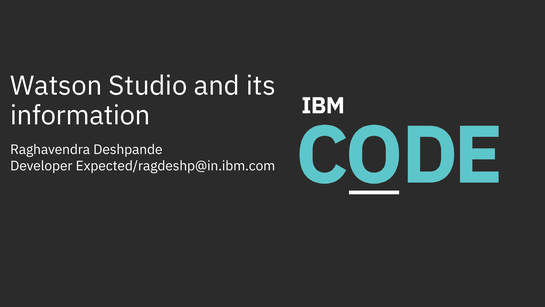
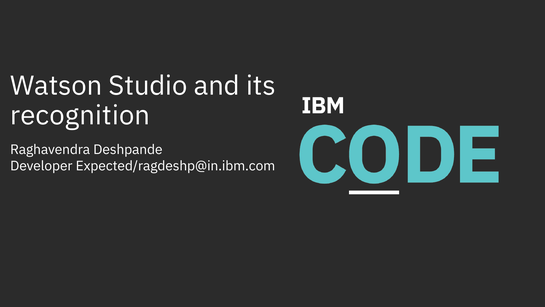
information: information -> recognition (80, 115)
